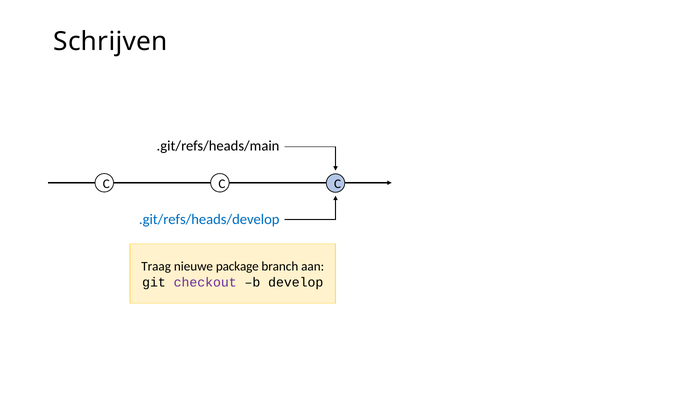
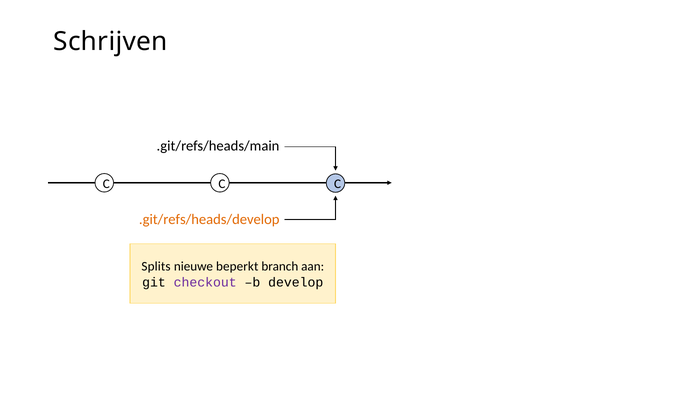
.git/refs/heads/develop colour: blue -> orange (209, 219)
Traag: Traag -> Splits (156, 266)
package: package -> beperkt (237, 266)
